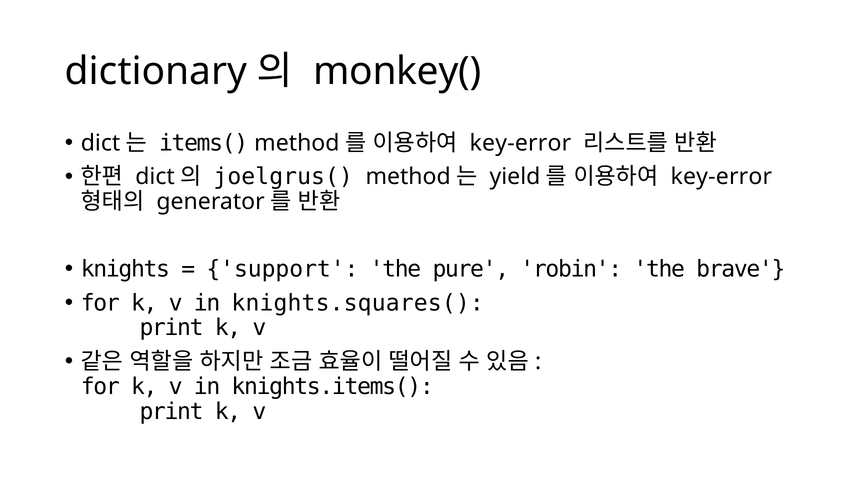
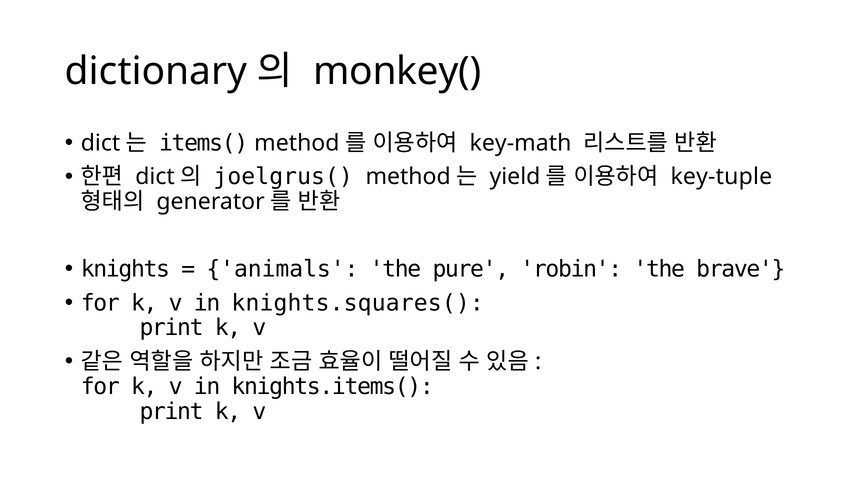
key-error: key-error -> key-math (521, 143)
key-error: key-error -> key-tuple (721, 177)
support: support -> animals (282, 269)
